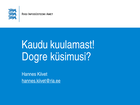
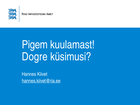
Kaudu: Kaudu -> Pigem (35, 45)
